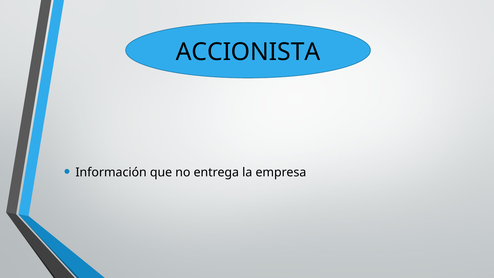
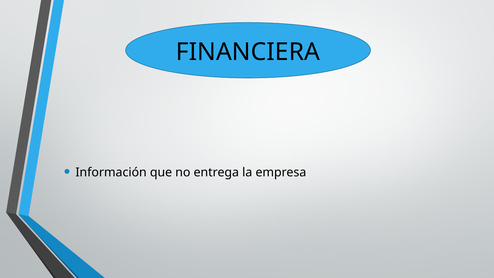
ACCIONISTA: ACCIONISTA -> FINANCIERA (248, 52)
